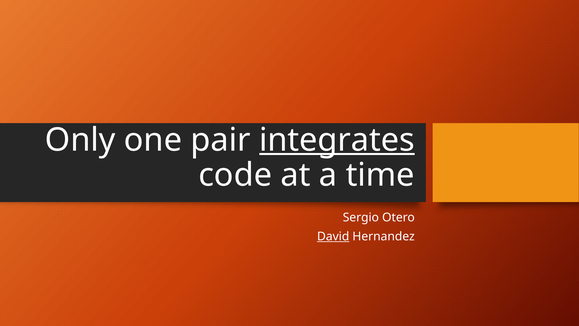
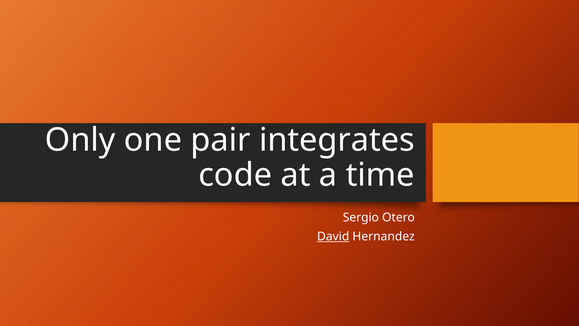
integrates underline: present -> none (337, 140)
